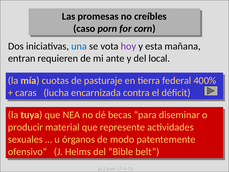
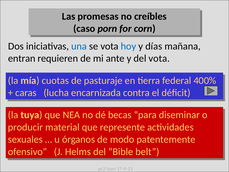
hoy colour: purple -> blue (128, 46)
esta: esta -> días (154, 46)
del local: local -> vota (159, 58)
